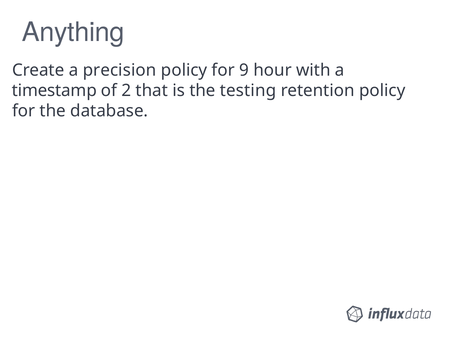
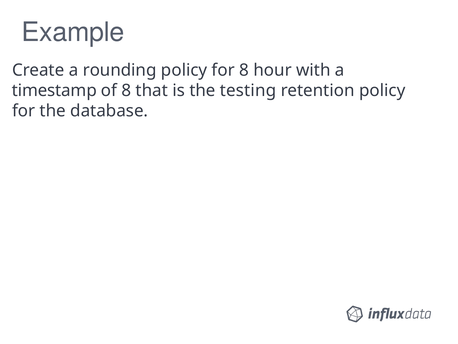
Anything: Anything -> Example (73, 32)
precision: precision -> rounding (120, 70)
for 9: 9 -> 8 (244, 70)
of 2: 2 -> 8 (126, 90)
